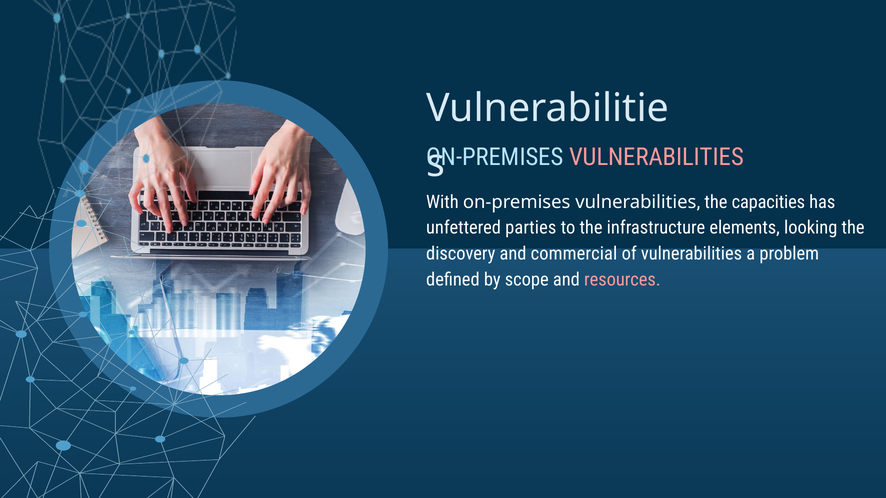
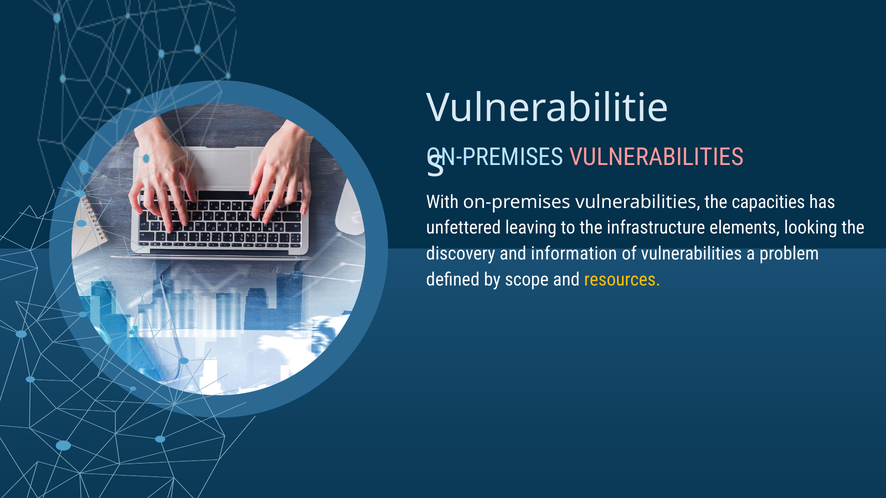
parties: parties -> leaving (531, 228)
commercial: commercial -> information (574, 254)
resources colour: pink -> yellow (622, 280)
